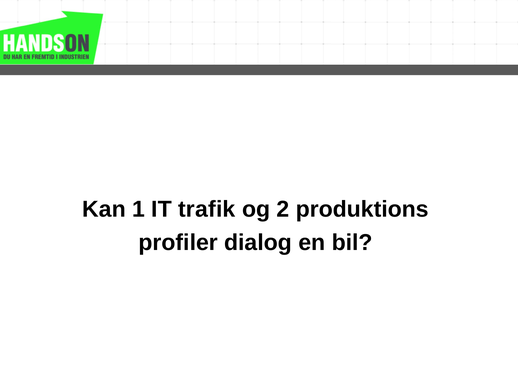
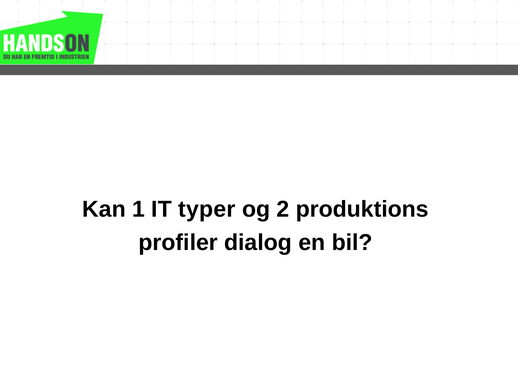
trafik: trafik -> typer (207, 210)
